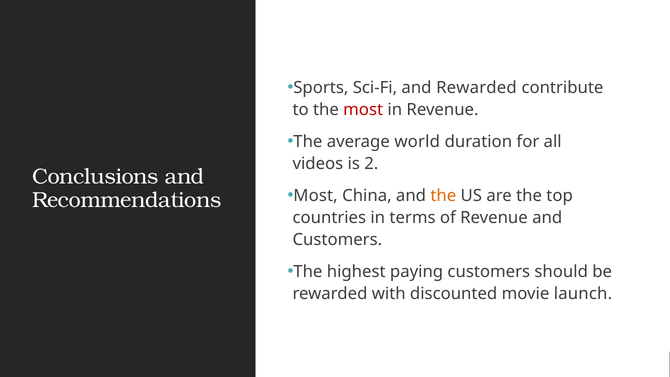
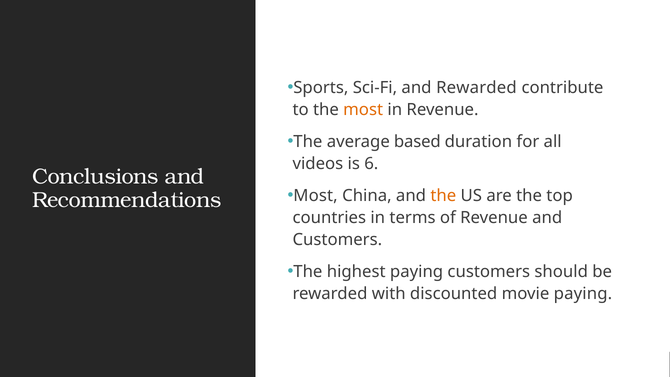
most colour: red -> orange (363, 110)
world: world -> based (417, 142)
2: 2 -> 6 (371, 164)
movie launch: launch -> paying (583, 294)
